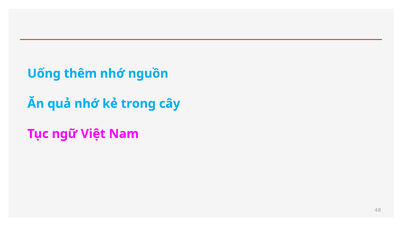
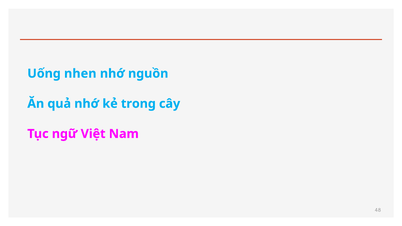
thêm: thêm -> nhen (80, 74)
